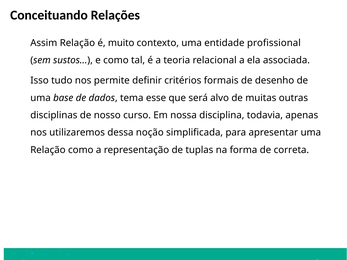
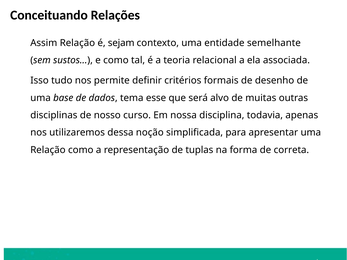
muito: muito -> sejam (121, 43)
profissional: profissional -> semelhante (274, 43)
